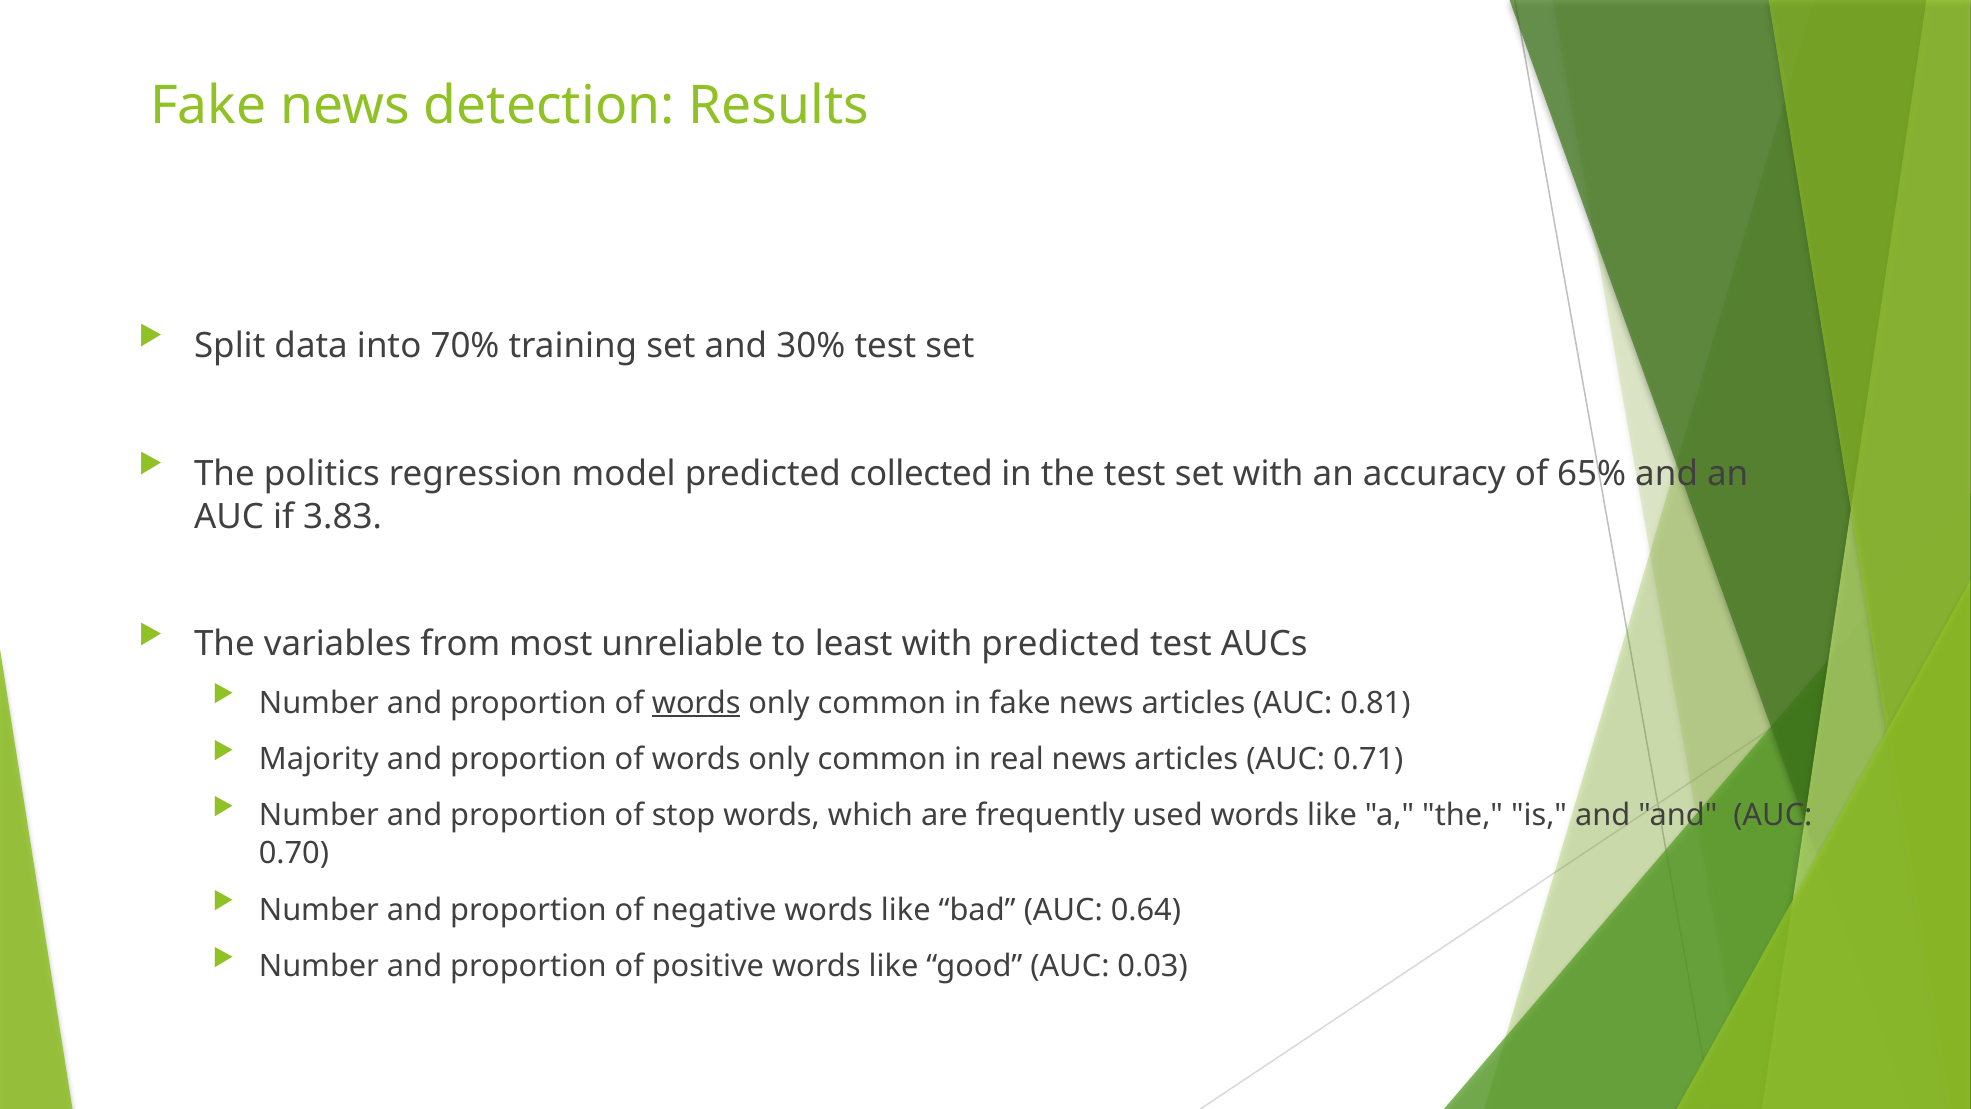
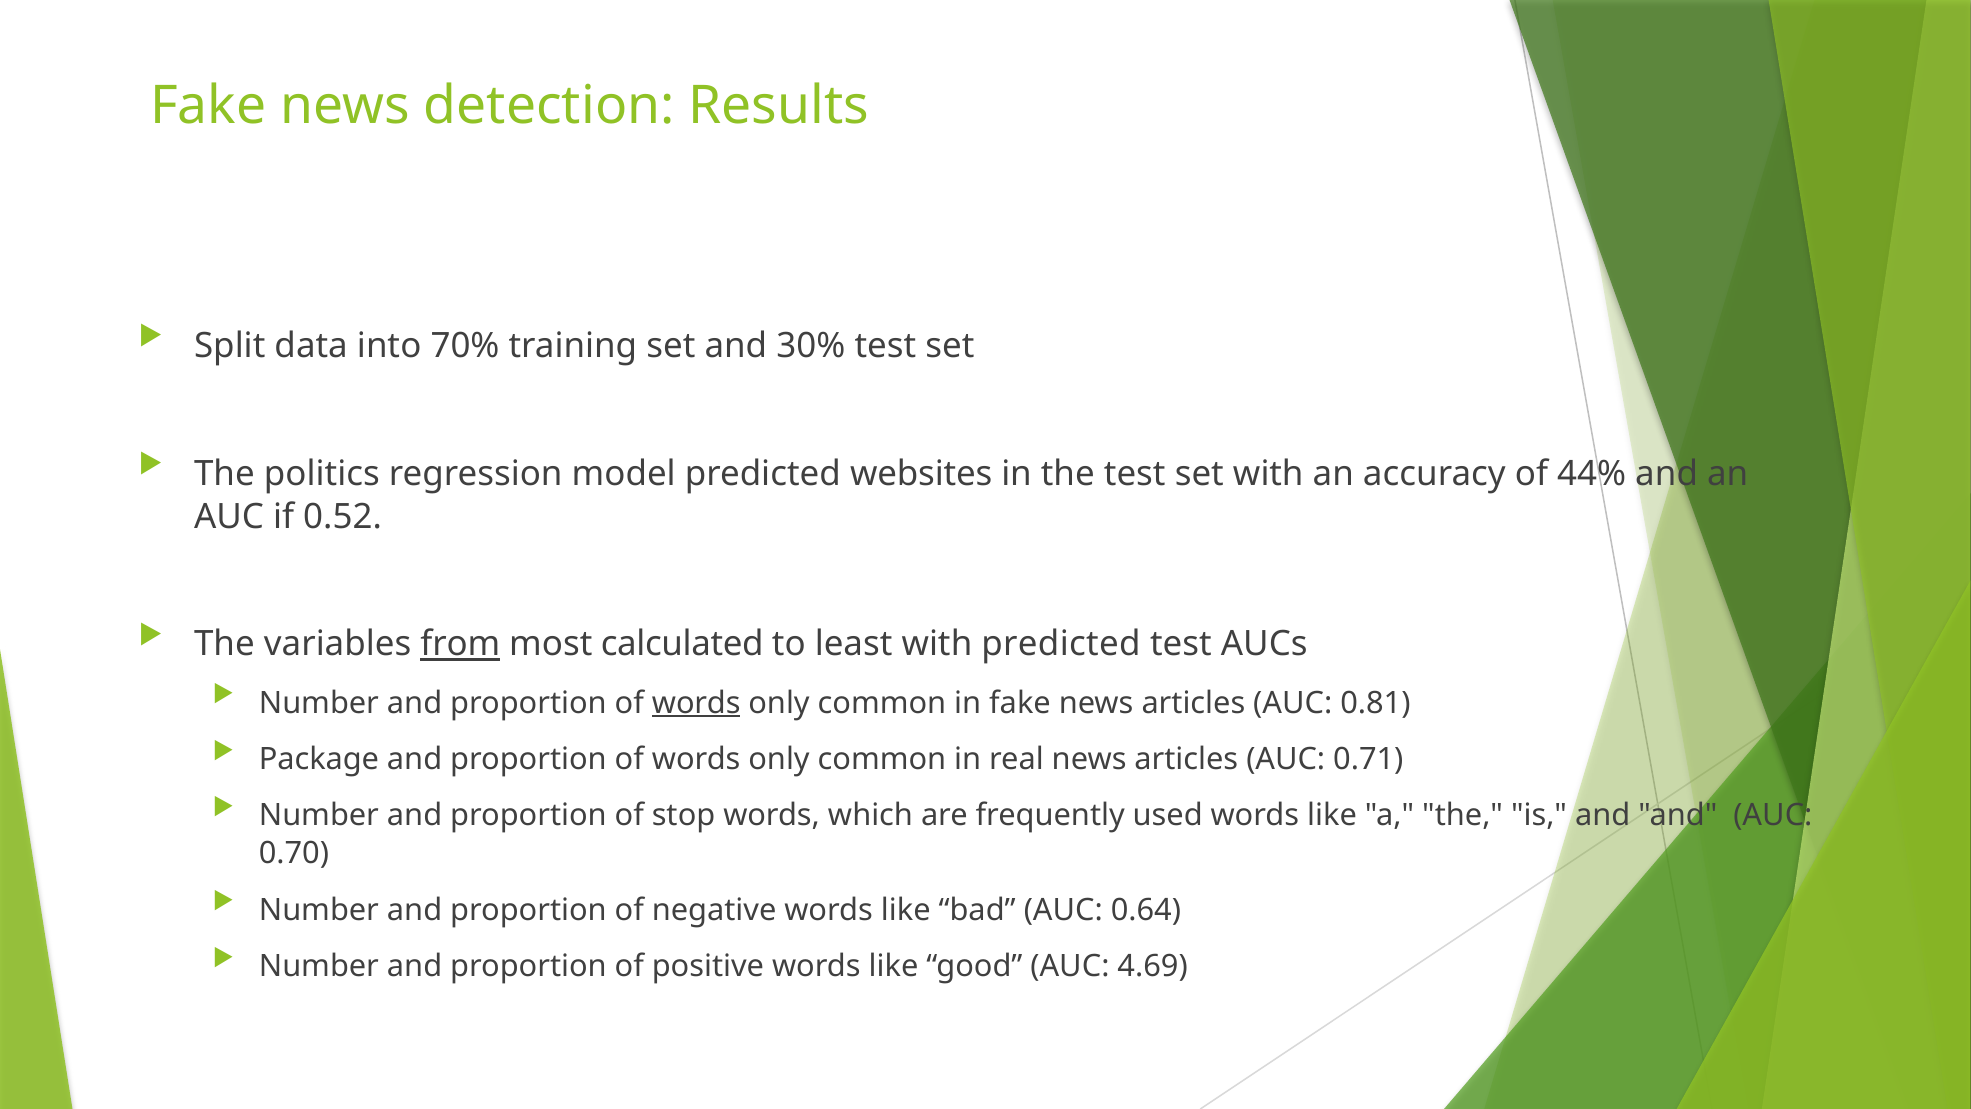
collected: collected -> websites (921, 474)
65%: 65% -> 44% (1592, 474)
3.83: 3.83 -> 0.52 (343, 517)
from underline: none -> present (460, 644)
unreliable: unreliable -> calculated (682, 644)
Majority: Majority -> Package (319, 759)
0.03: 0.03 -> 4.69 (1153, 966)
